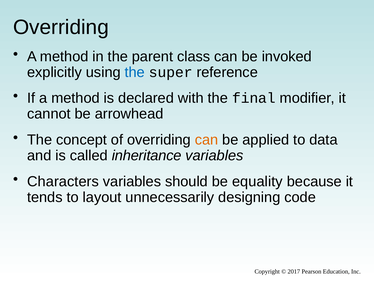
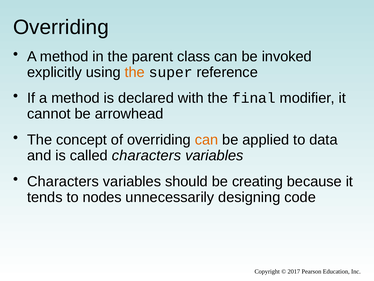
the colour: blue -> orange (135, 72)
called inheritance: inheritance -> characters (147, 155)
equality: equality -> creating (257, 181)
layout: layout -> nodes (102, 197)
